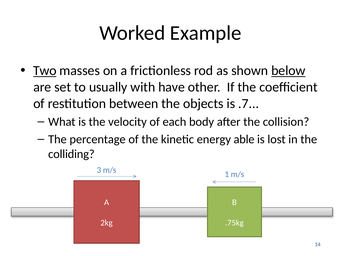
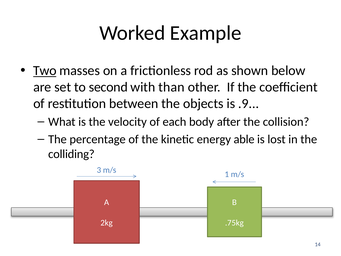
below underline: present -> none (288, 71)
usually: usually -> second (108, 87)
have: have -> than (171, 87)
.7: .7 -> .9 (249, 104)
